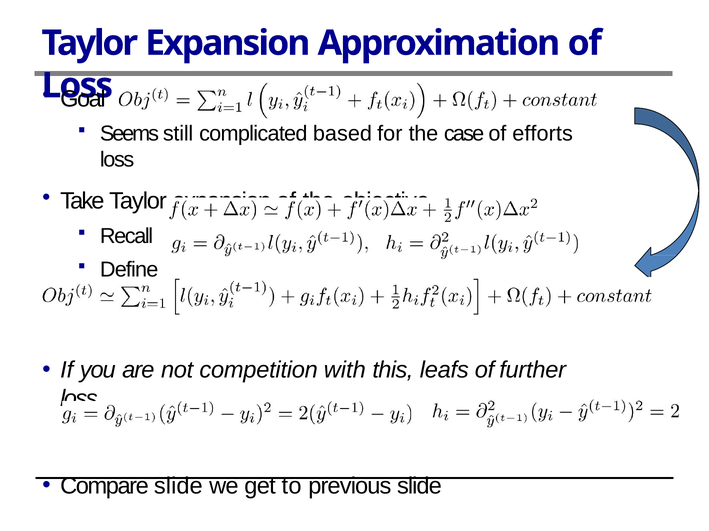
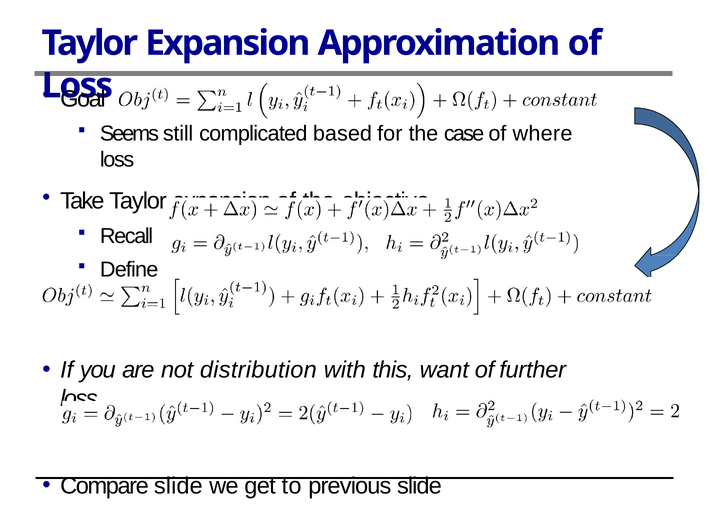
efforts: efforts -> where (543, 134)
competition: competition -> distribution (258, 371)
leafs: leafs -> want (444, 371)
